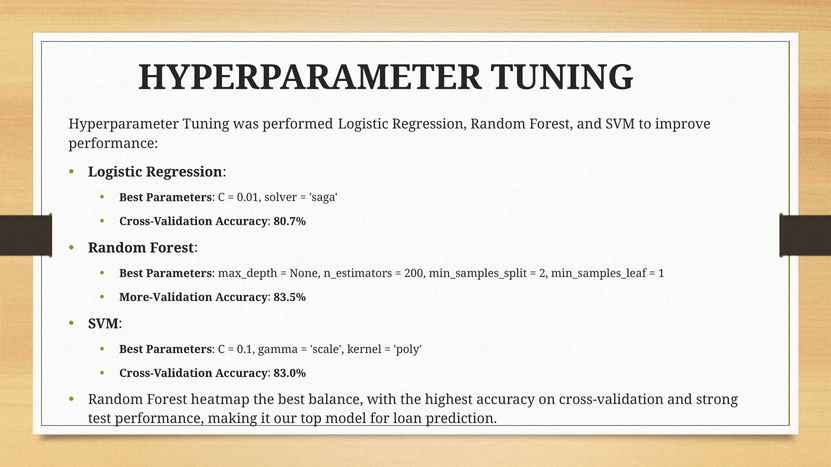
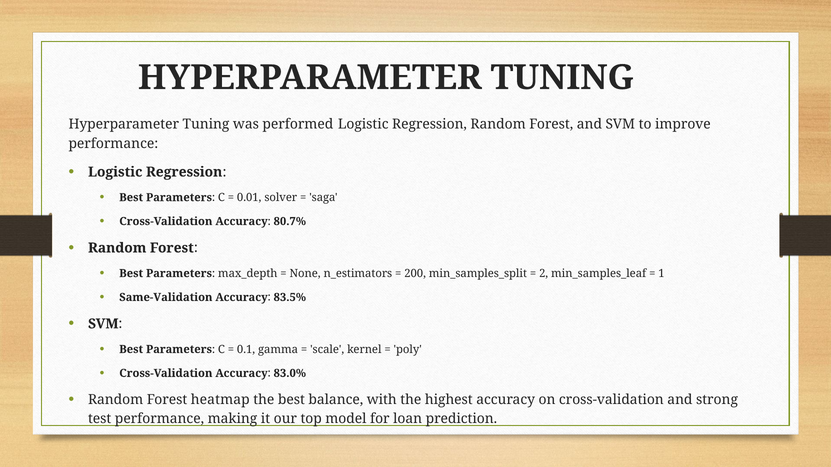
More-Validation: More-Validation -> Same-Validation (166, 298)
